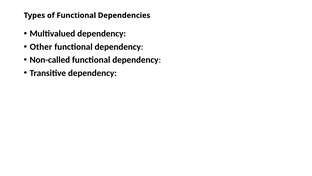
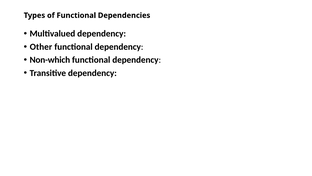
Non-called: Non-called -> Non-which (50, 60)
